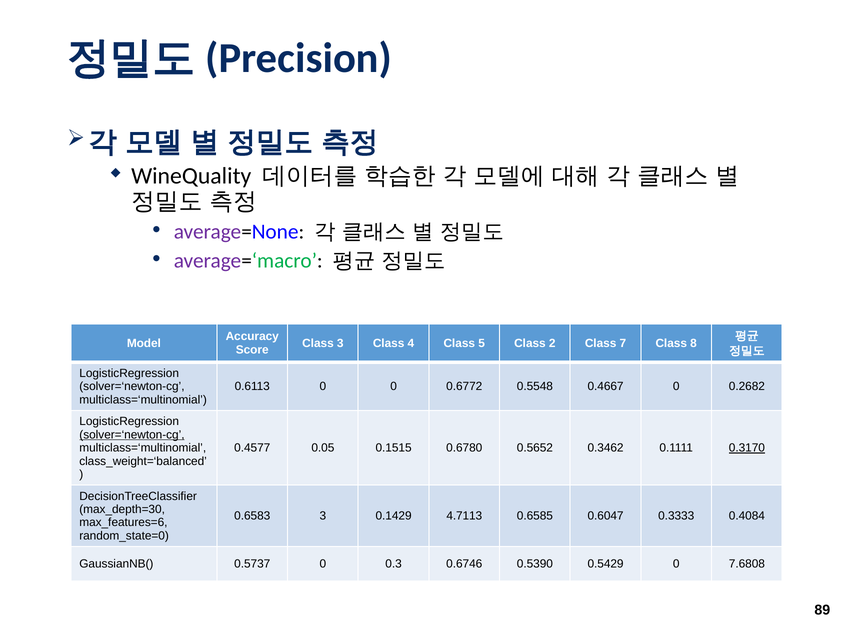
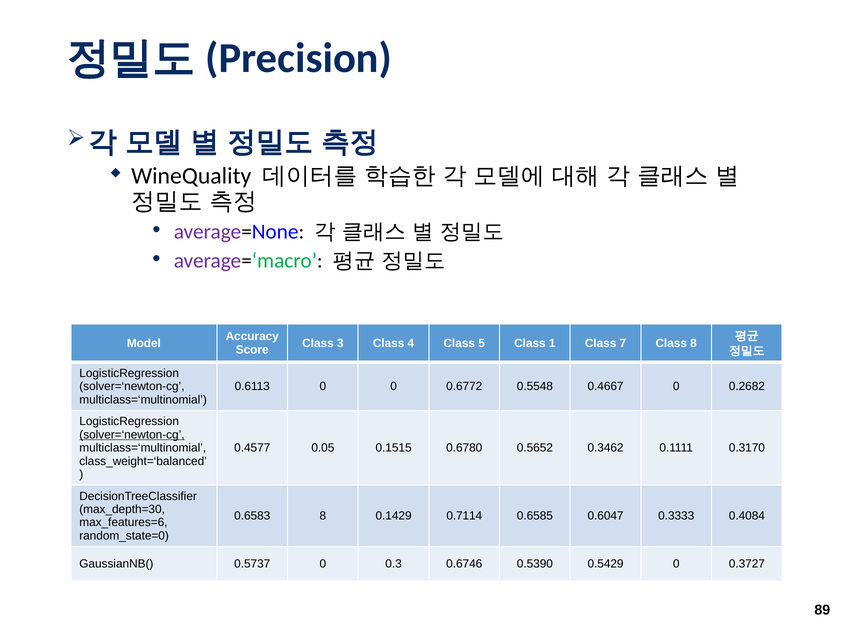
2: 2 -> 1 (552, 344)
0.3170 underline: present -> none (747, 448)
0.6583 3: 3 -> 8 (323, 517)
4.7113: 4.7113 -> 0.7114 (464, 517)
7.6808: 7.6808 -> 0.3727 (747, 565)
